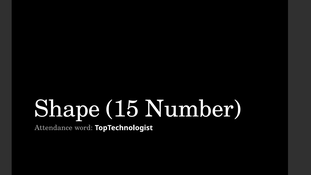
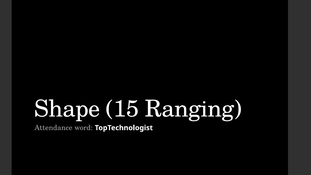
Number: Number -> Ranging (193, 109)
